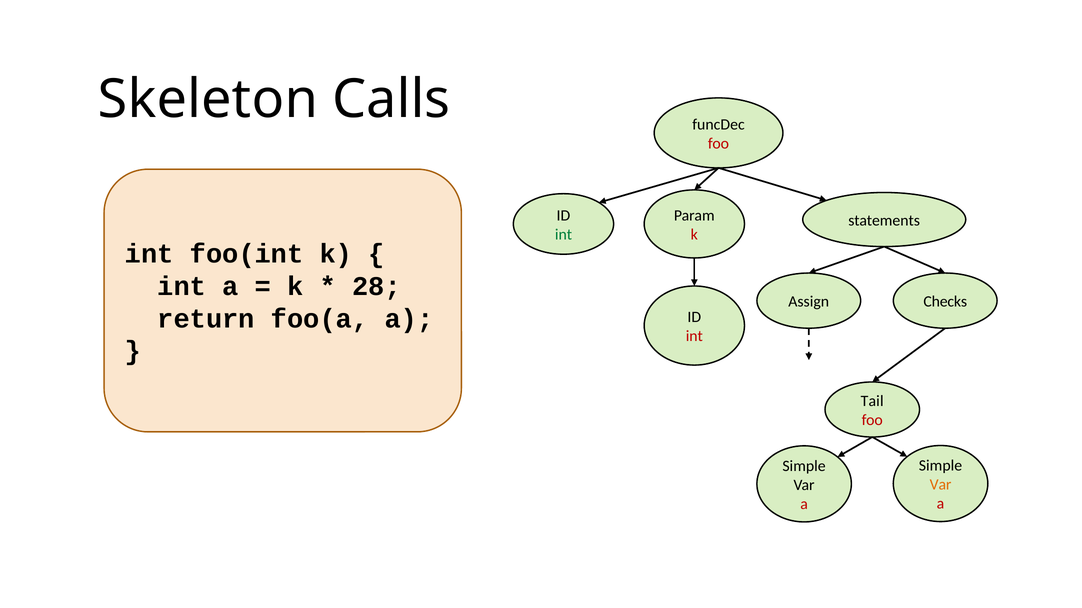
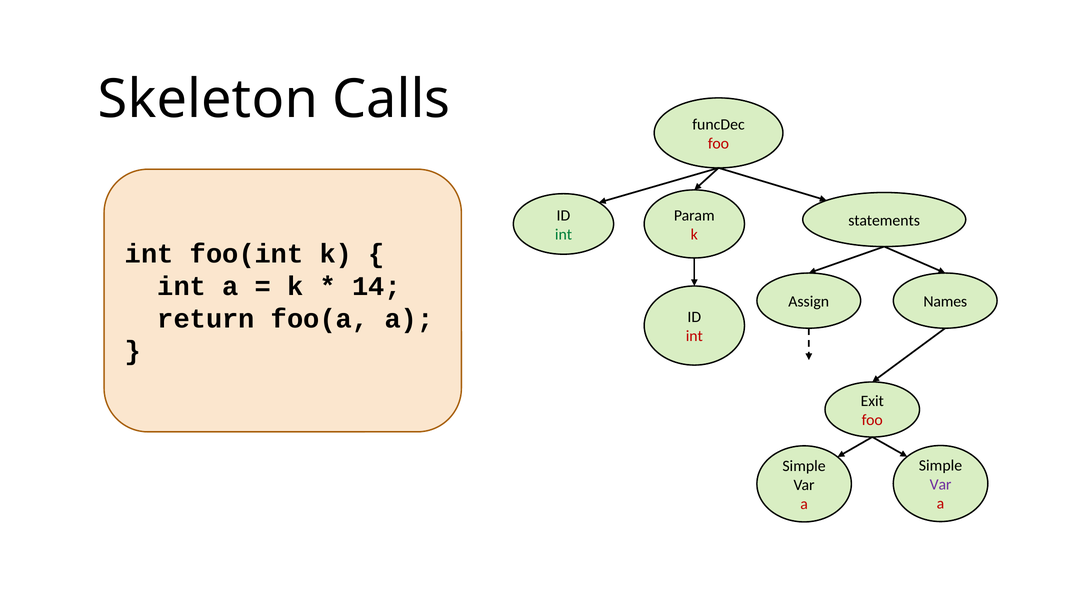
28: 28 -> 14 (376, 286)
Checks: Checks -> Names (945, 302)
Tail: Tail -> Exit (872, 402)
Var colour: orange -> purple (941, 485)
